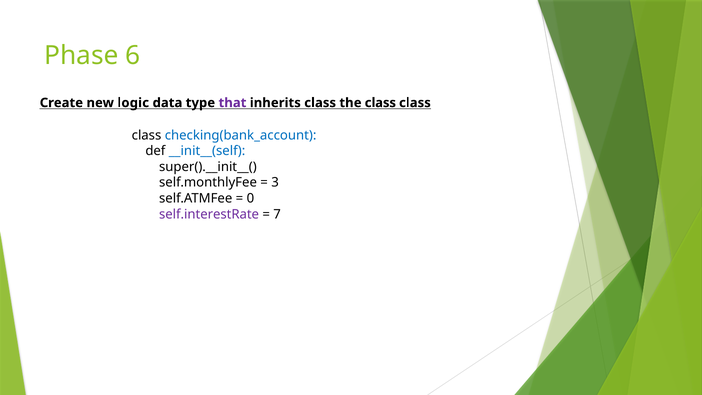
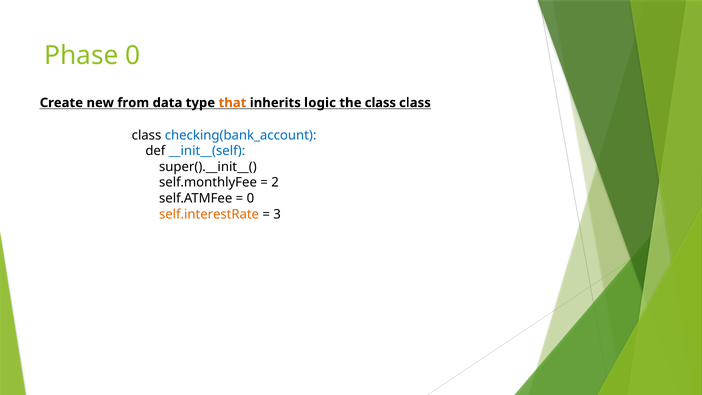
Phase 6: 6 -> 0 (133, 55)
logic: logic -> from (133, 103)
that colour: purple -> orange (232, 103)
inherits class: class -> logic (320, 103)
3: 3 -> 2 (275, 183)
self.interestRate colour: purple -> orange (209, 214)
7: 7 -> 3 (277, 214)
